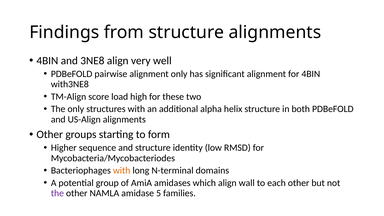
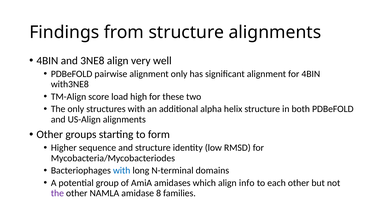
with colour: orange -> blue (122, 170)
wall: wall -> info (247, 183)
5: 5 -> 8 (159, 193)
